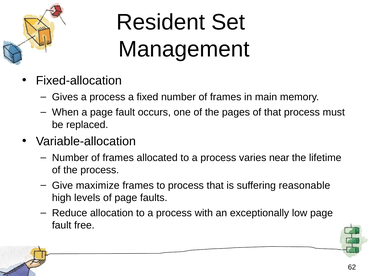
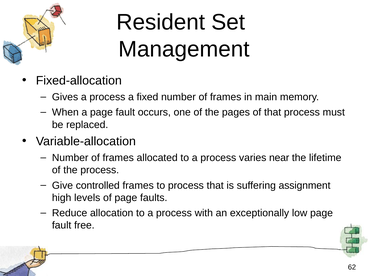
maximize: maximize -> controlled (98, 185)
reasonable: reasonable -> assignment (305, 185)
